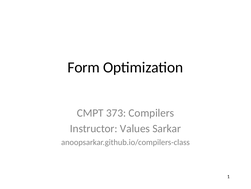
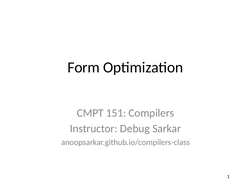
373: 373 -> 151 (116, 112)
Values: Values -> Debug (135, 128)
